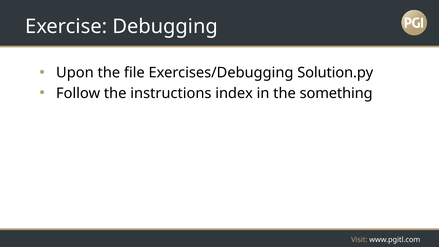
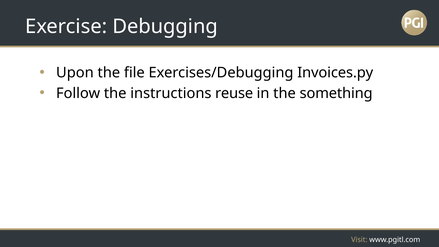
Solution.py: Solution.py -> Invoices.py (335, 73)
index: index -> reuse (234, 93)
